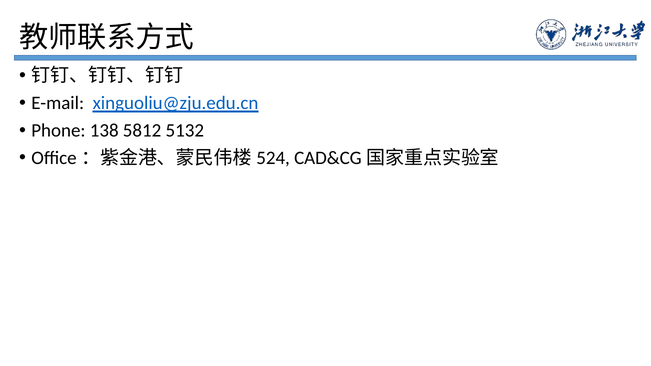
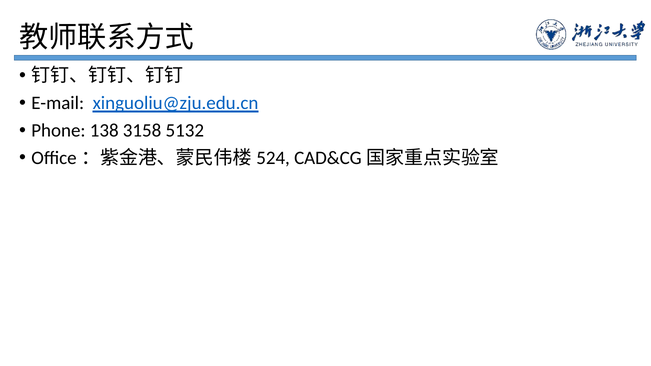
5812: 5812 -> 3158 (142, 131)
